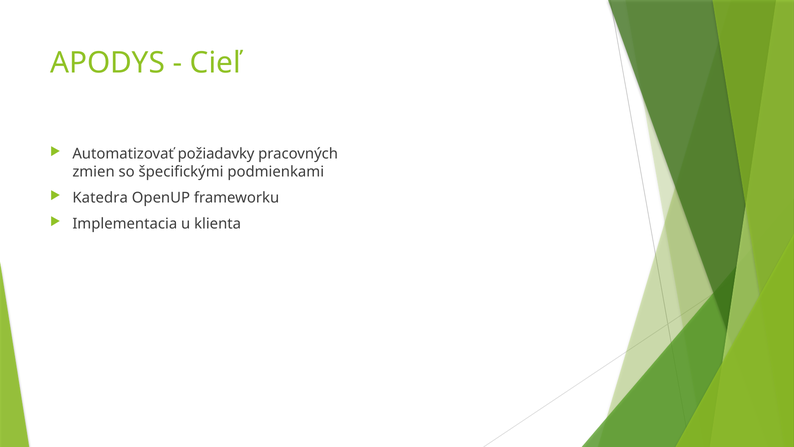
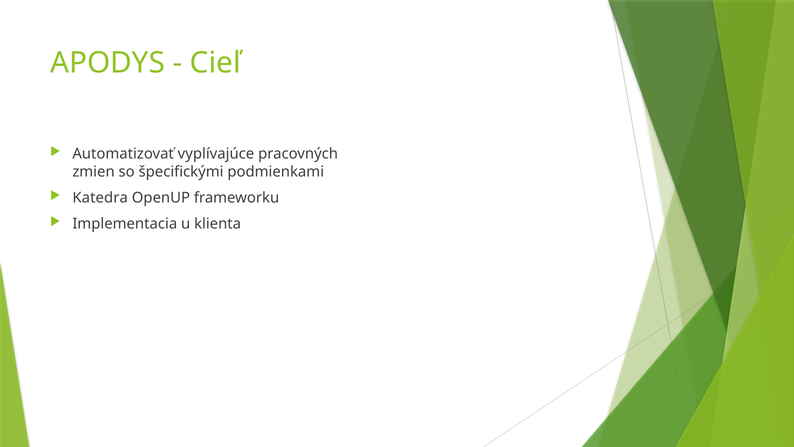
požiadavky: požiadavky -> vyplívajúce (216, 154)
